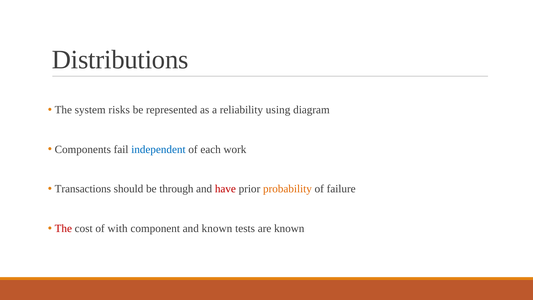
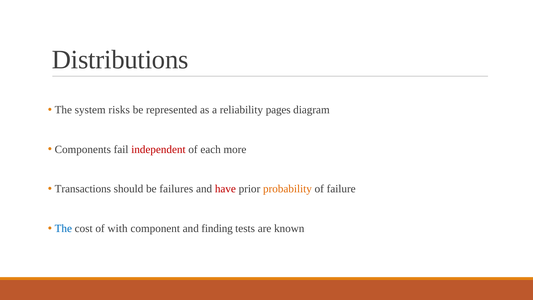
using: using -> pages (278, 110)
independent colour: blue -> red (158, 149)
work: work -> more (235, 149)
through: through -> failures (176, 189)
The colour: red -> blue (63, 228)
and known: known -> finding (217, 228)
